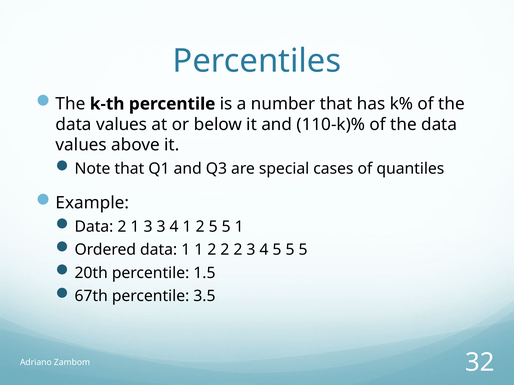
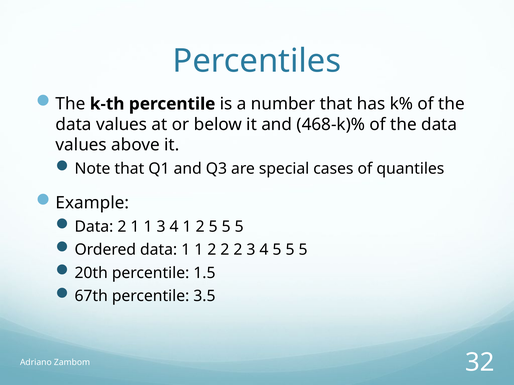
110-k)%: 110-k)% -> 468-k)% (331, 125)
2 1 3: 3 -> 1 (148, 227)
2 5 5 1: 1 -> 5 (239, 227)
